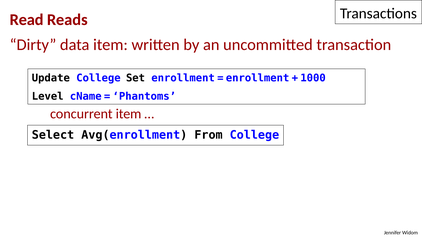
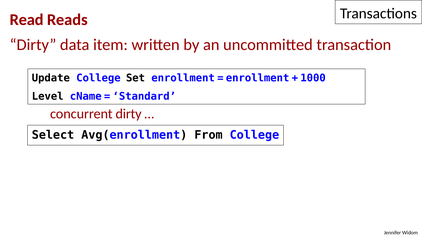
Phantoms: Phantoms -> Standard (144, 97)
concurrent item: item -> dirty (129, 114)
